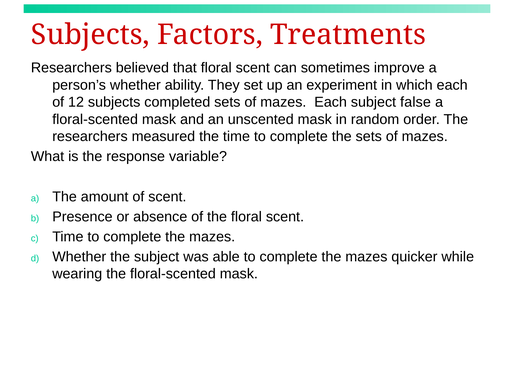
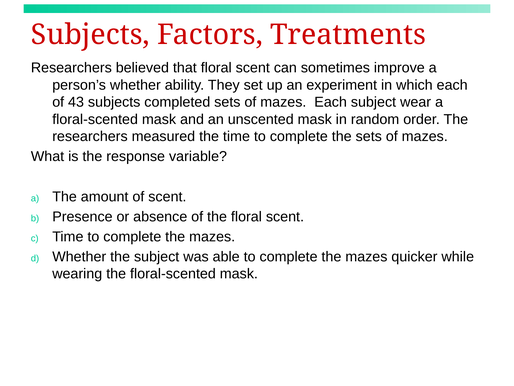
12: 12 -> 43 (76, 102)
false: false -> wear (416, 102)
